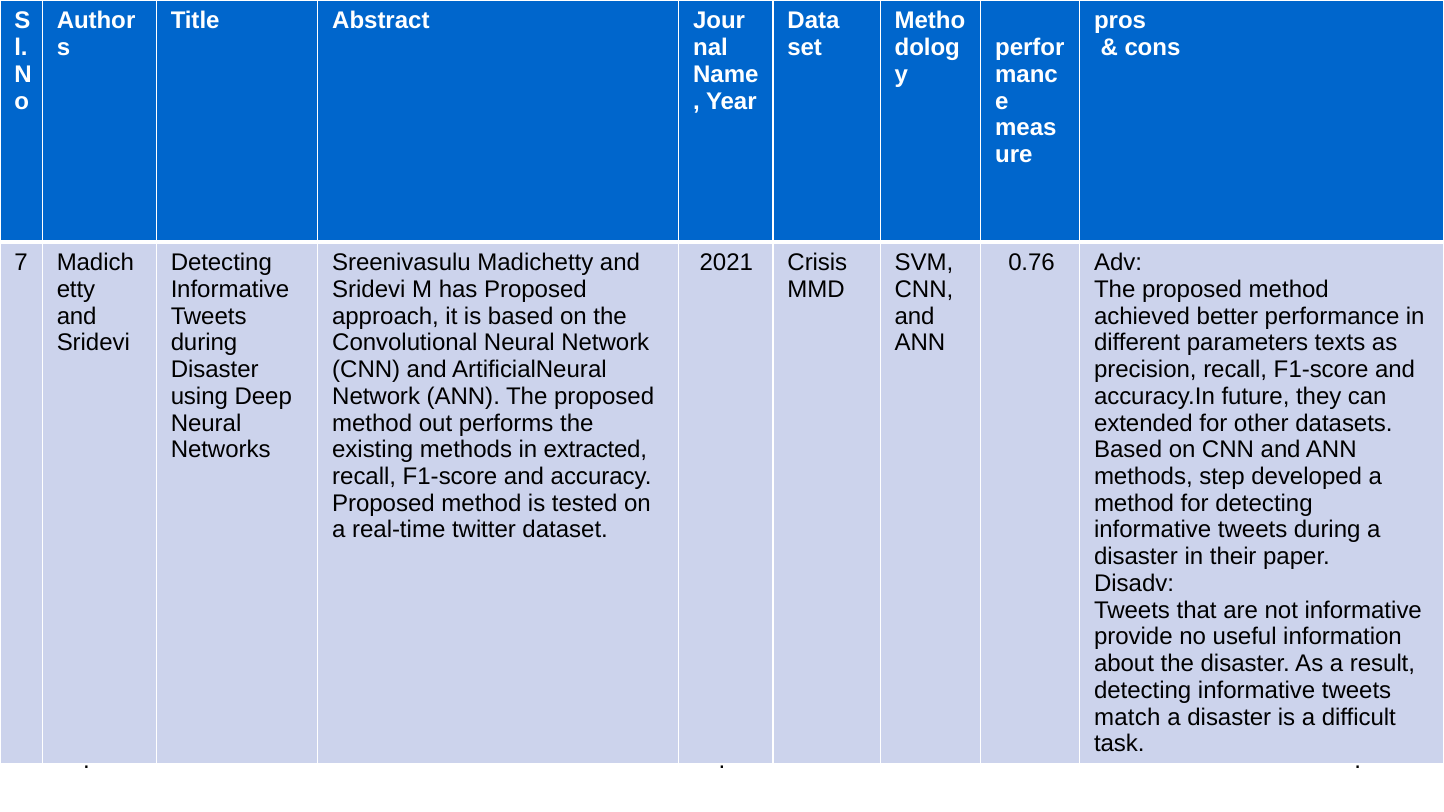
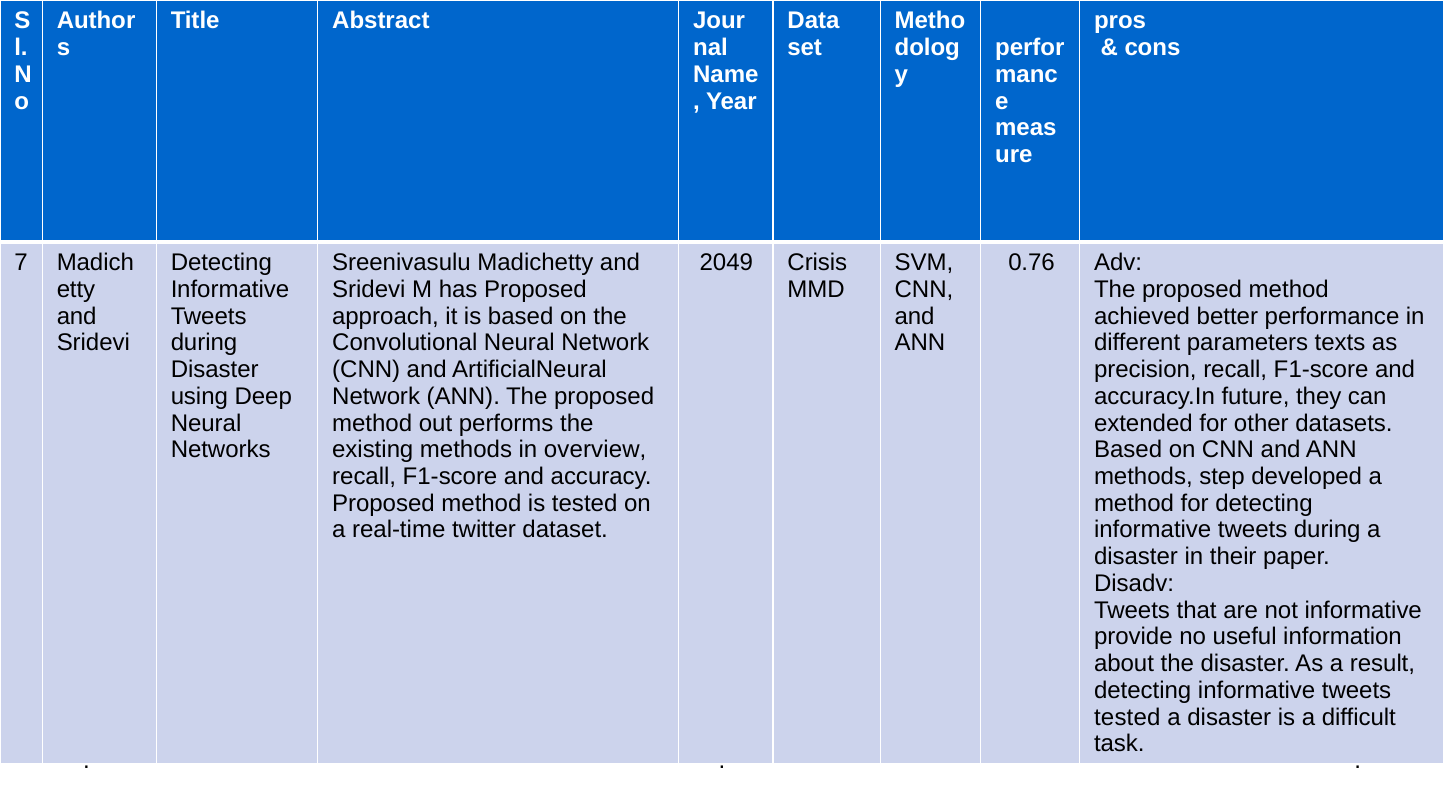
2021: 2021 -> 2049 (726, 263)
extracted: extracted -> overview (595, 450)
match: match -> tested (1127, 717)
